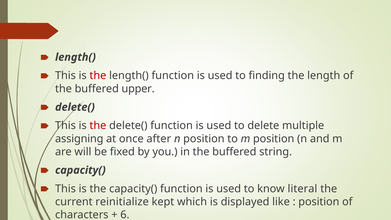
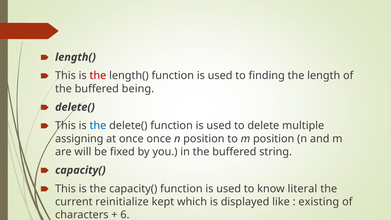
upper: upper -> being (138, 89)
the colour: red -> blue (98, 126)
once after: after -> once (159, 139)
position: position -> existing (319, 202)
